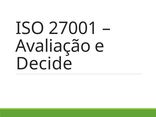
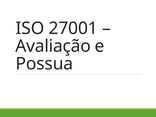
Decide: Decide -> Possua (44, 64)
